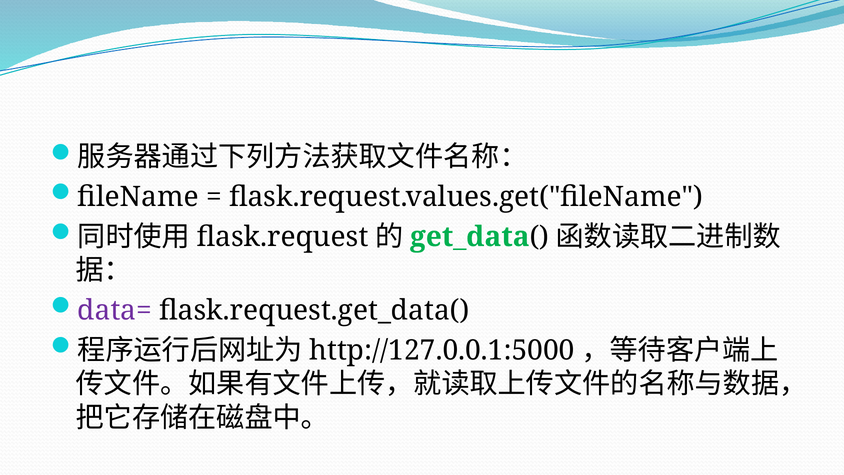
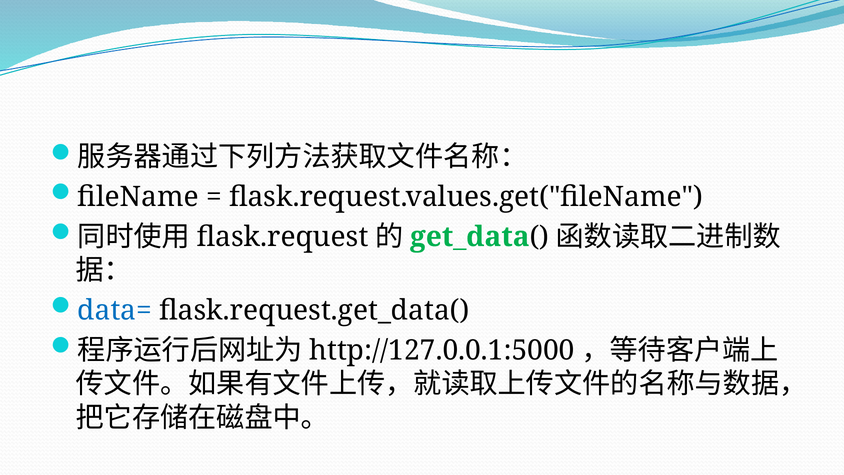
data= colour: purple -> blue (115, 310)
